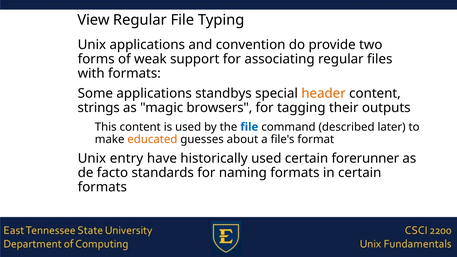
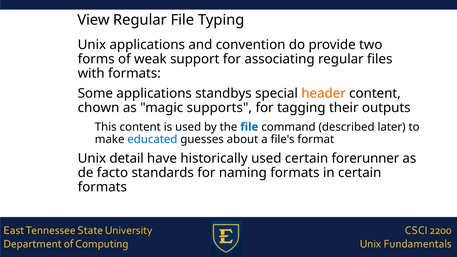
strings: strings -> chown (99, 108)
browsers: browsers -> supports (219, 108)
educated colour: orange -> blue (152, 139)
entry: entry -> detail (127, 158)
